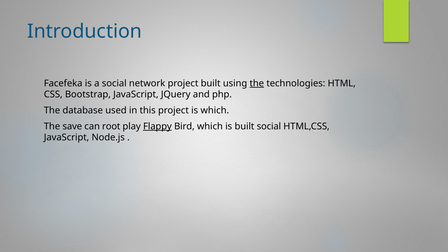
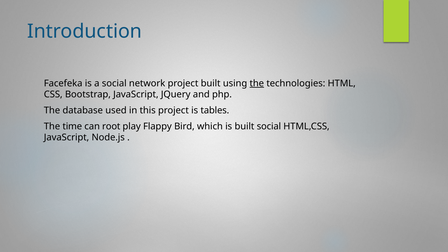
is which: which -> tables (215, 110)
save: save -> time (72, 126)
Flappy underline: present -> none (157, 126)
